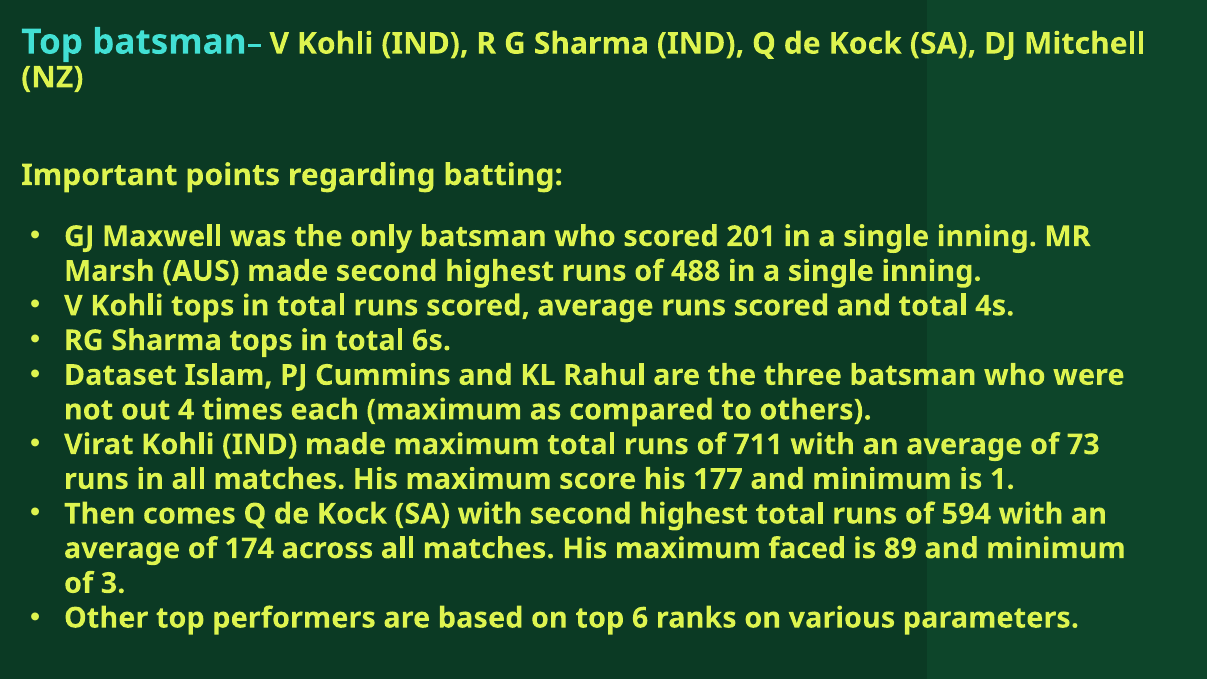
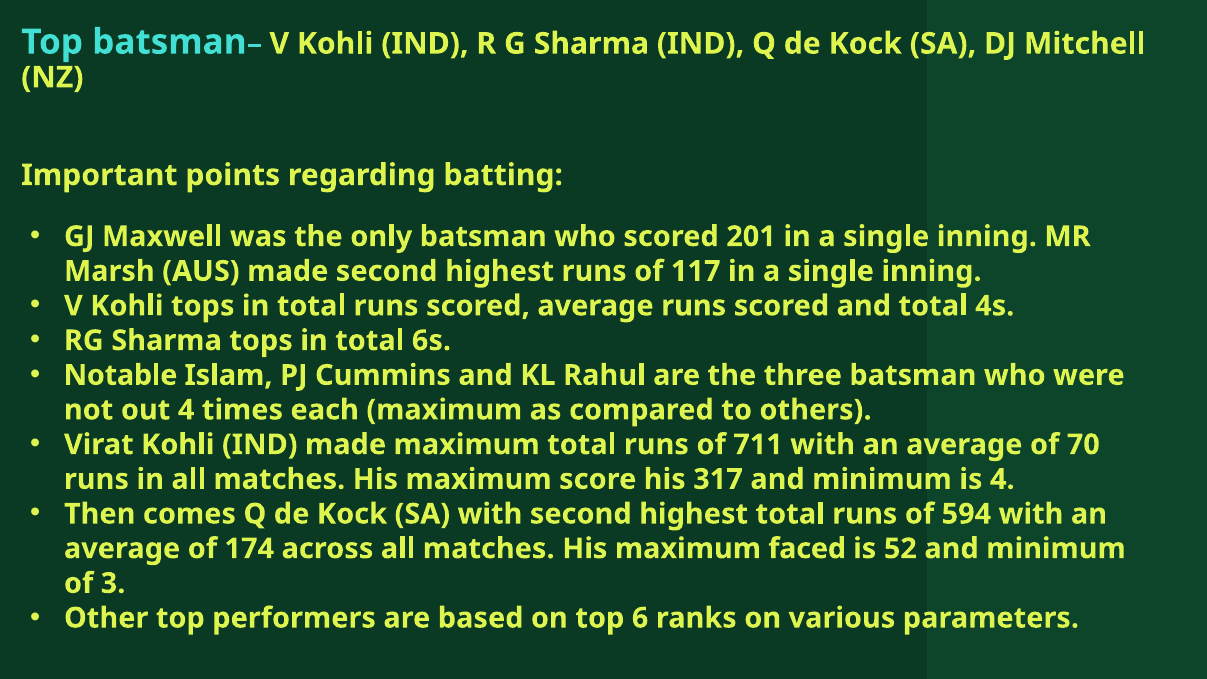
488: 488 -> 117 (696, 271)
Dataset: Dataset -> Notable (121, 375)
73: 73 -> 70 (1083, 445)
177: 177 -> 317 (718, 479)
is 1: 1 -> 4 (1002, 479)
89: 89 -> 52 (900, 549)
